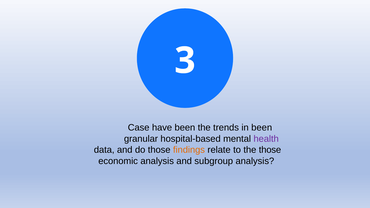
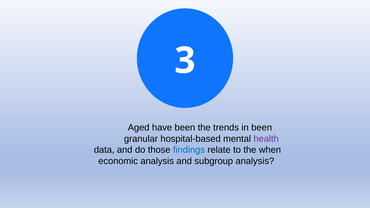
Case: Case -> Aged (139, 128)
findings colour: orange -> blue (189, 150)
the those: those -> when (270, 150)
